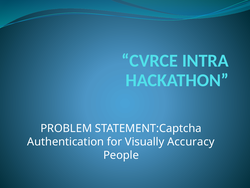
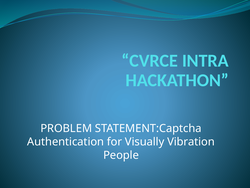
Accuracy: Accuracy -> Vibration (191, 141)
